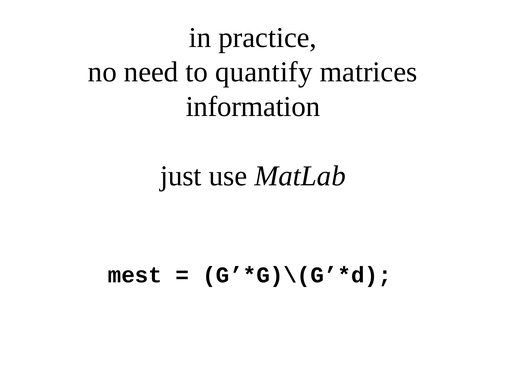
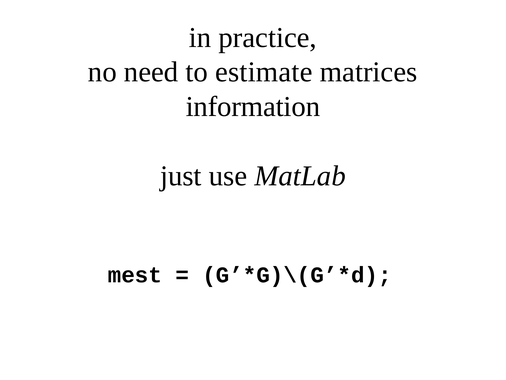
quantify: quantify -> estimate (264, 72)
